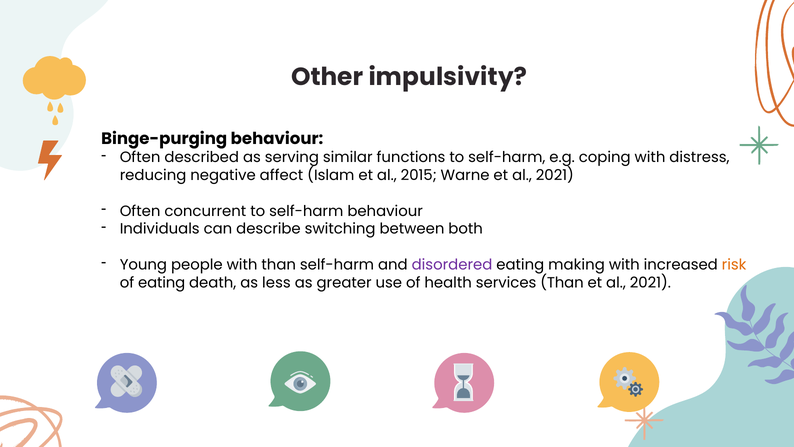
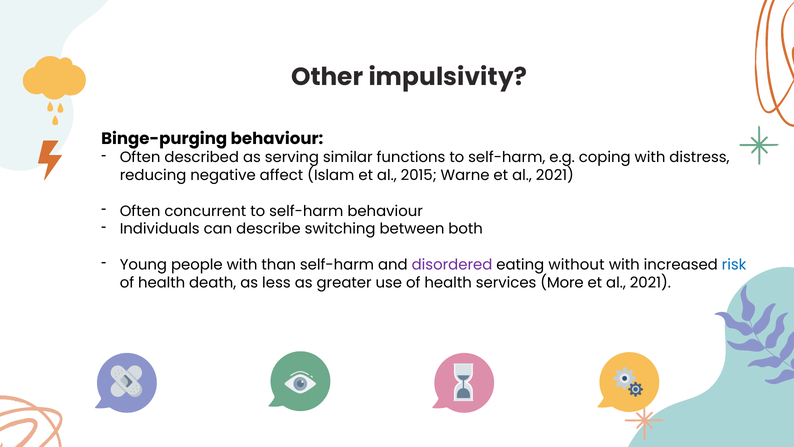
making: making -> without (576, 265)
risk colour: orange -> blue (734, 265)
eating: eating -> health (162, 282)
services Than: Than -> More (562, 282)
